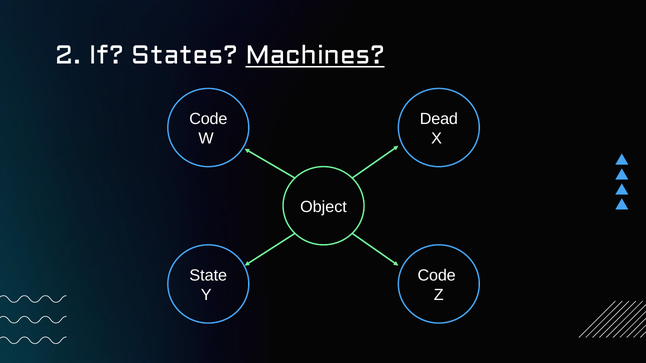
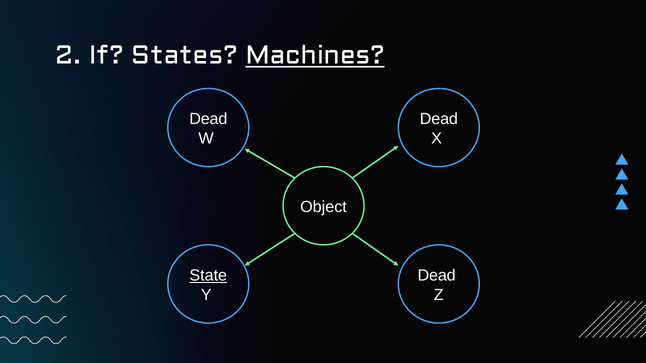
Code: Code -> Dead (208, 119)
State underline: none -> present (208, 276)
Code: Code -> Dead (437, 276)
